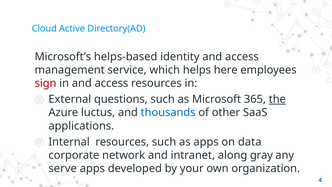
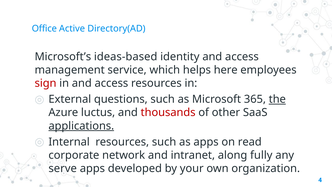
Cloud: Cloud -> Office (44, 28)
helps-based: helps-based -> ideas-based (126, 57)
thousands colour: blue -> red (168, 112)
applications underline: none -> present (81, 126)
data: data -> read (250, 142)
gray: gray -> fully (261, 155)
